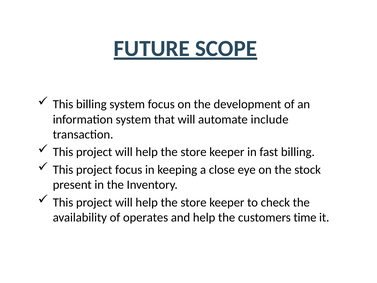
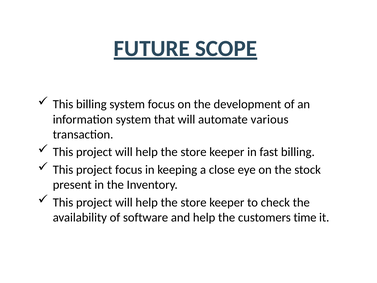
include: include -> various (270, 119)
operates: operates -> software (146, 217)
